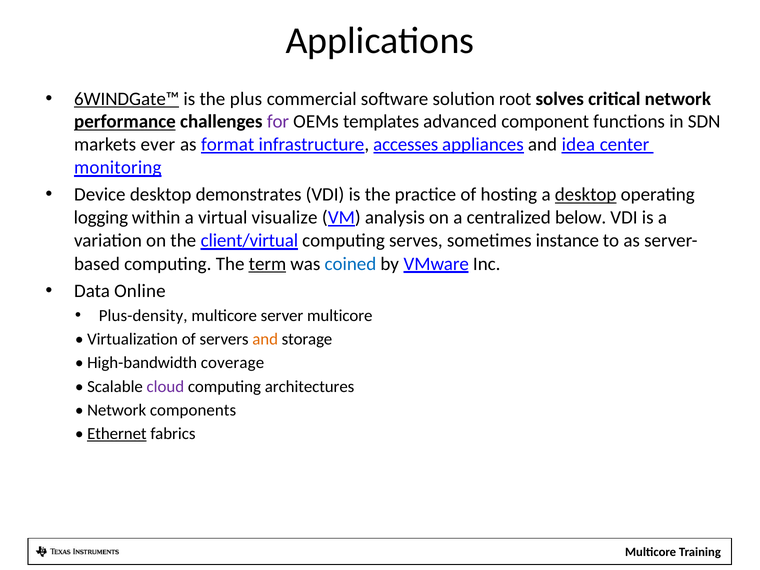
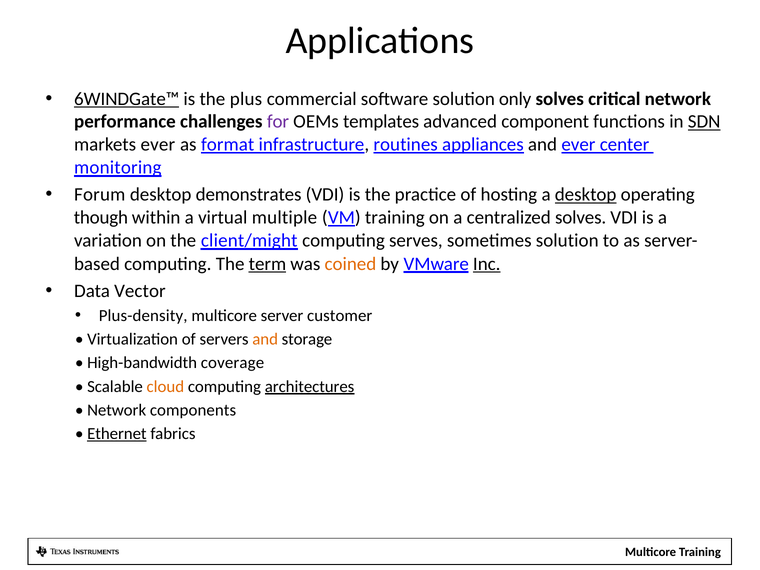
root: root -> only (515, 99)
performance underline: present -> none (125, 122)
SDN underline: none -> present (704, 122)
accesses: accesses -> routines (406, 144)
and idea: idea -> ever (578, 144)
Device: Device -> Forum (100, 195)
logging: logging -> though (101, 217)
visualize: visualize -> multiple (285, 217)
VM analysis: analysis -> training (395, 217)
centralized below: below -> solves (581, 217)
client/virtual: client/virtual -> client/might (249, 241)
sometimes instance: instance -> solution (567, 241)
coined colour: blue -> orange (350, 264)
Inc underline: none -> present (487, 264)
Online: Online -> Vector (140, 291)
server multicore: multicore -> customer (340, 316)
cloud colour: purple -> orange (165, 386)
architectures underline: none -> present (310, 386)
